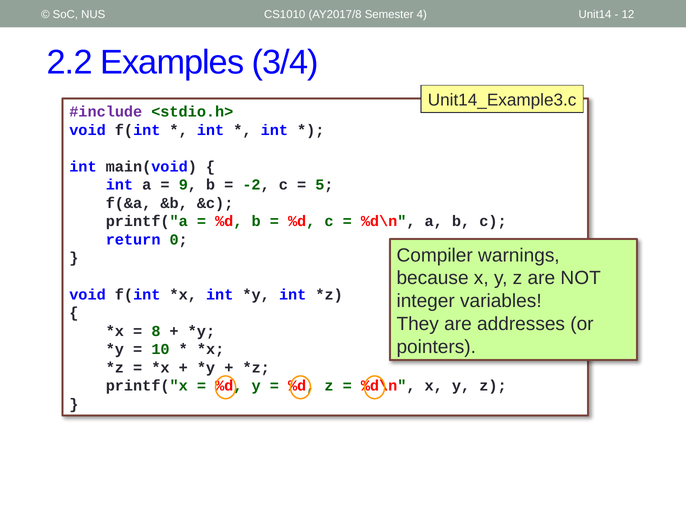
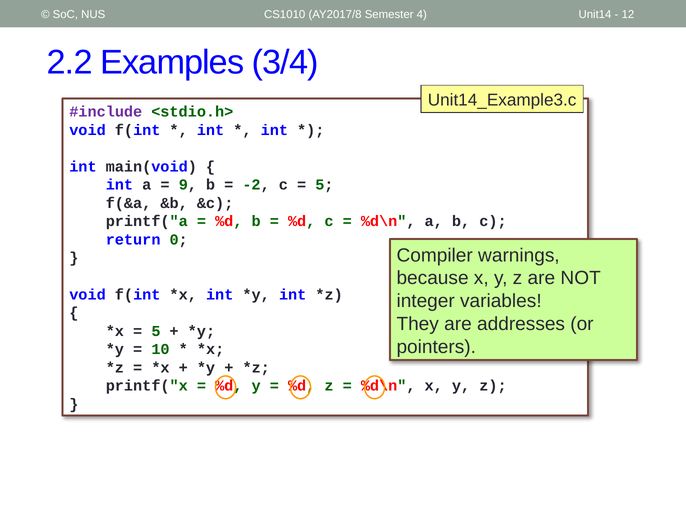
8: 8 -> 5 (156, 331)
